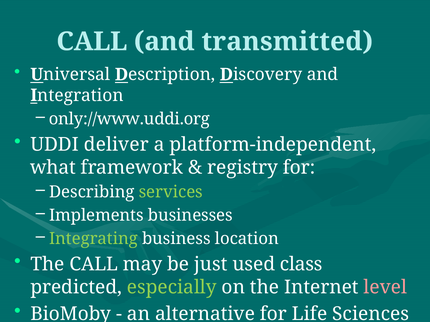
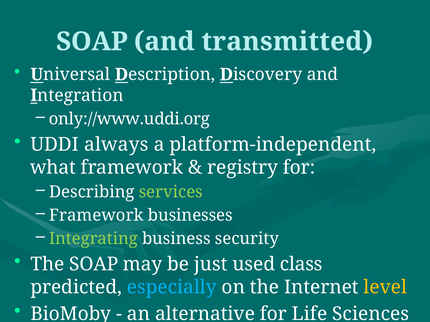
CALL: CALL -> SOAP (92, 42)
deliver: deliver -> always (116, 145)
Implements: Implements -> Framework (96, 216)
location: location -> security (247, 239)
The CALL: CALL -> SOAP (94, 265)
especially colour: light green -> light blue (172, 288)
level colour: pink -> yellow (385, 288)
